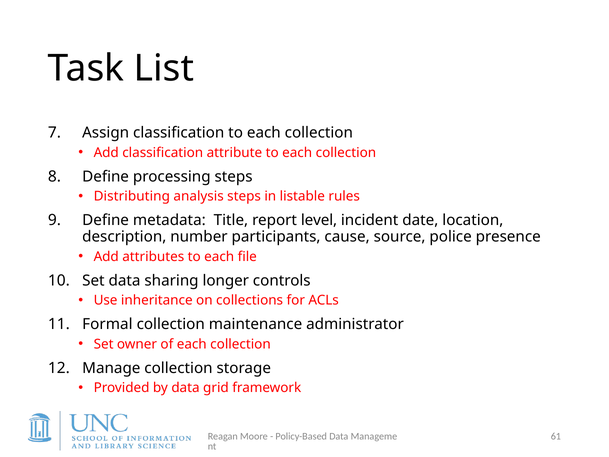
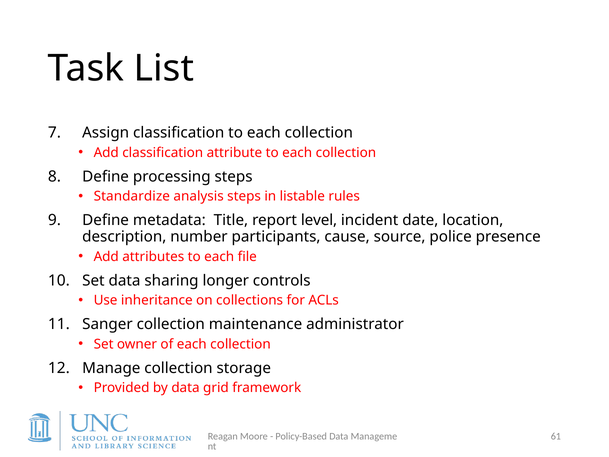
Distributing: Distributing -> Standardize (132, 196)
Formal: Formal -> Sanger (107, 324)
